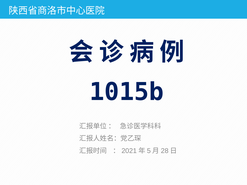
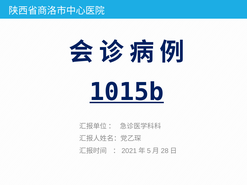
1015b underline: none -> present (127, 92)
